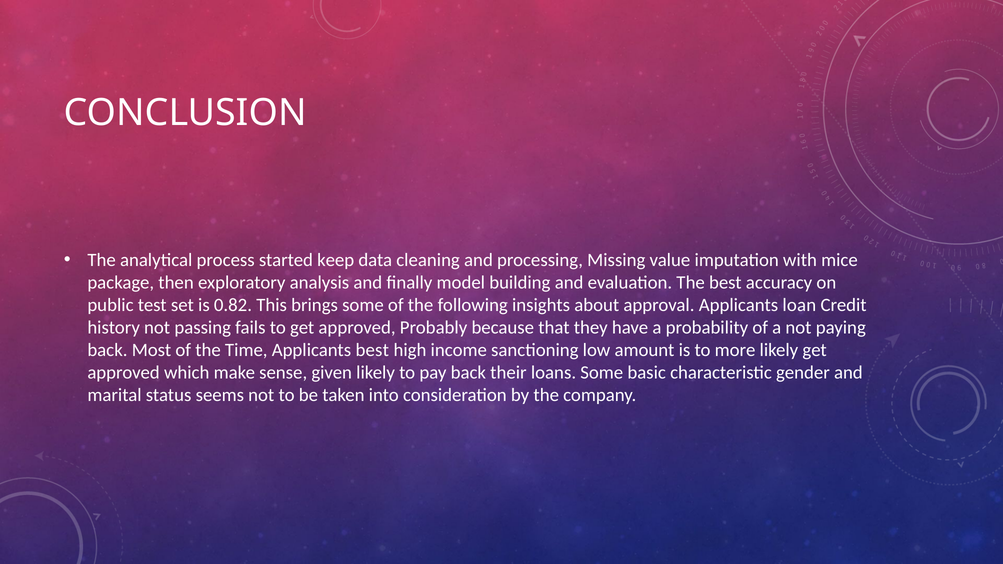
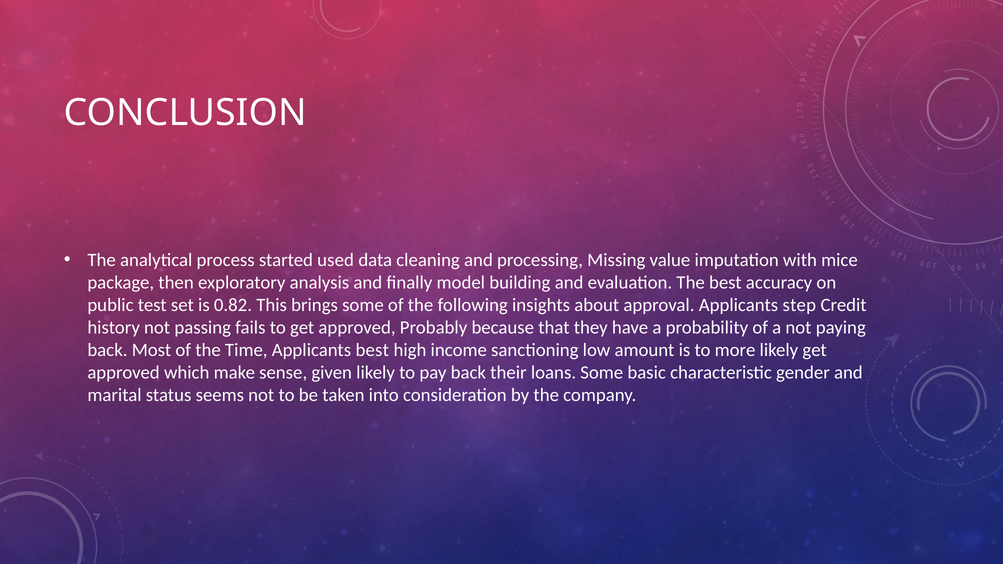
keep: keep -> used (336, 260)
loan: loan -> step (799, 305)
